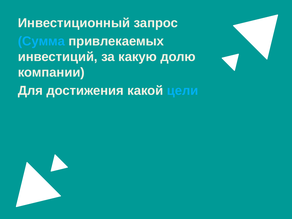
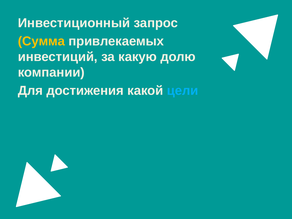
Сумма colour: light blue -> yellow (41, 41)
